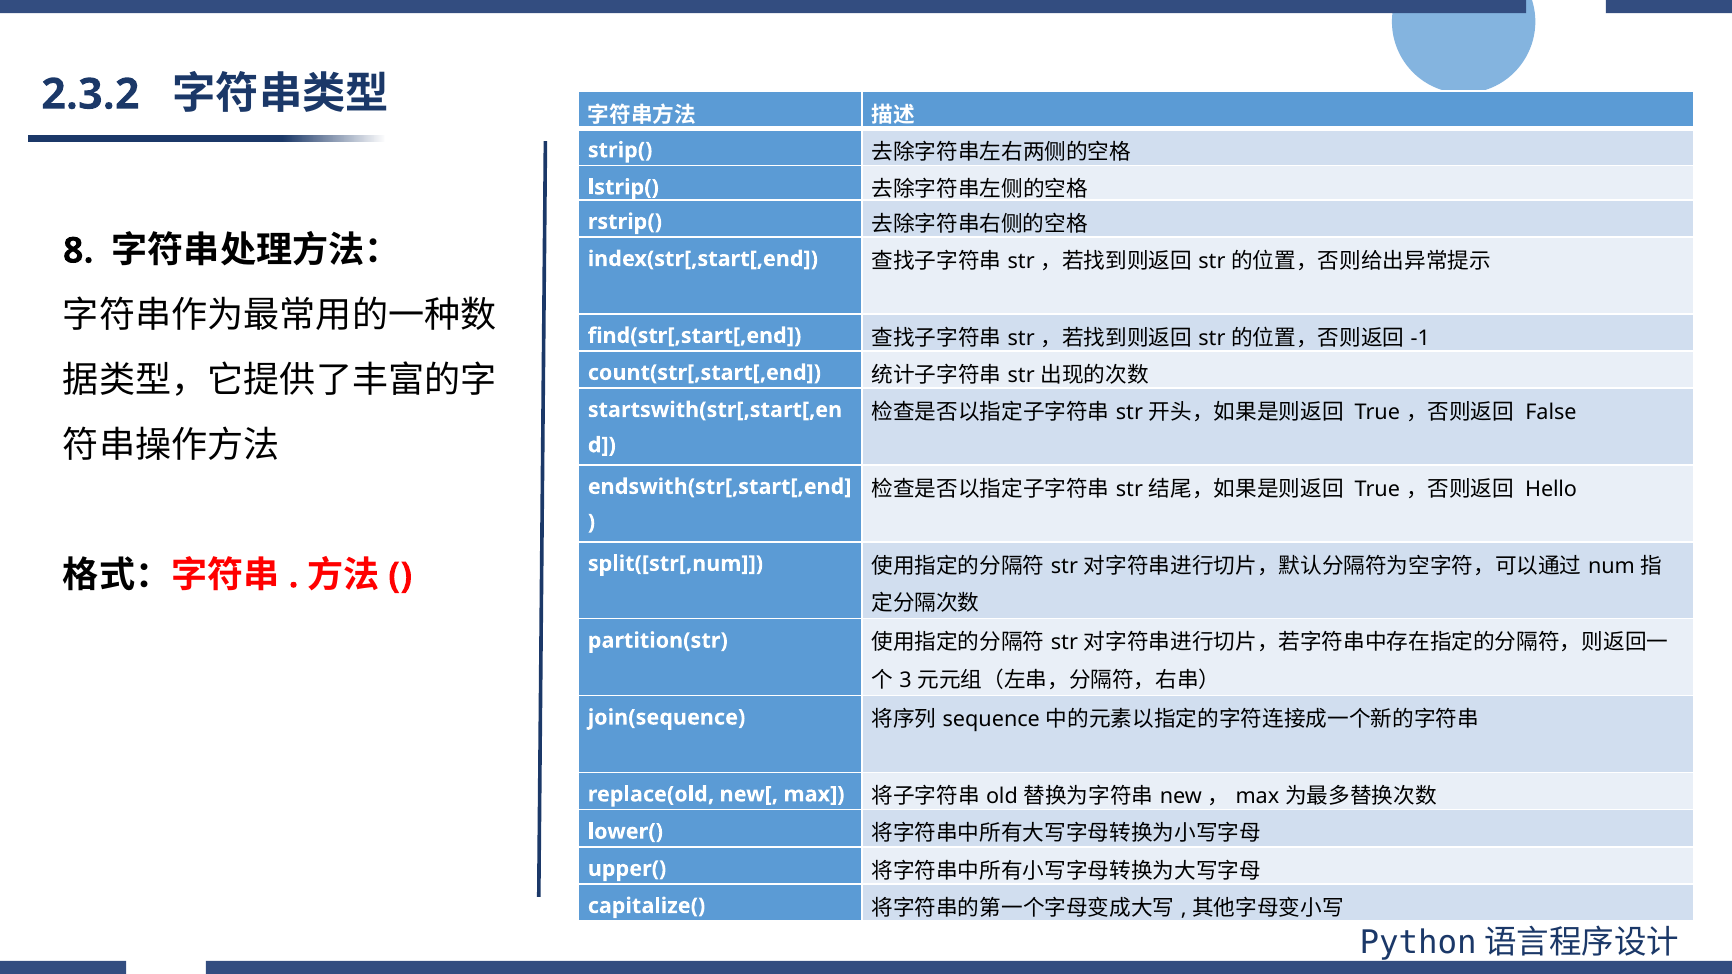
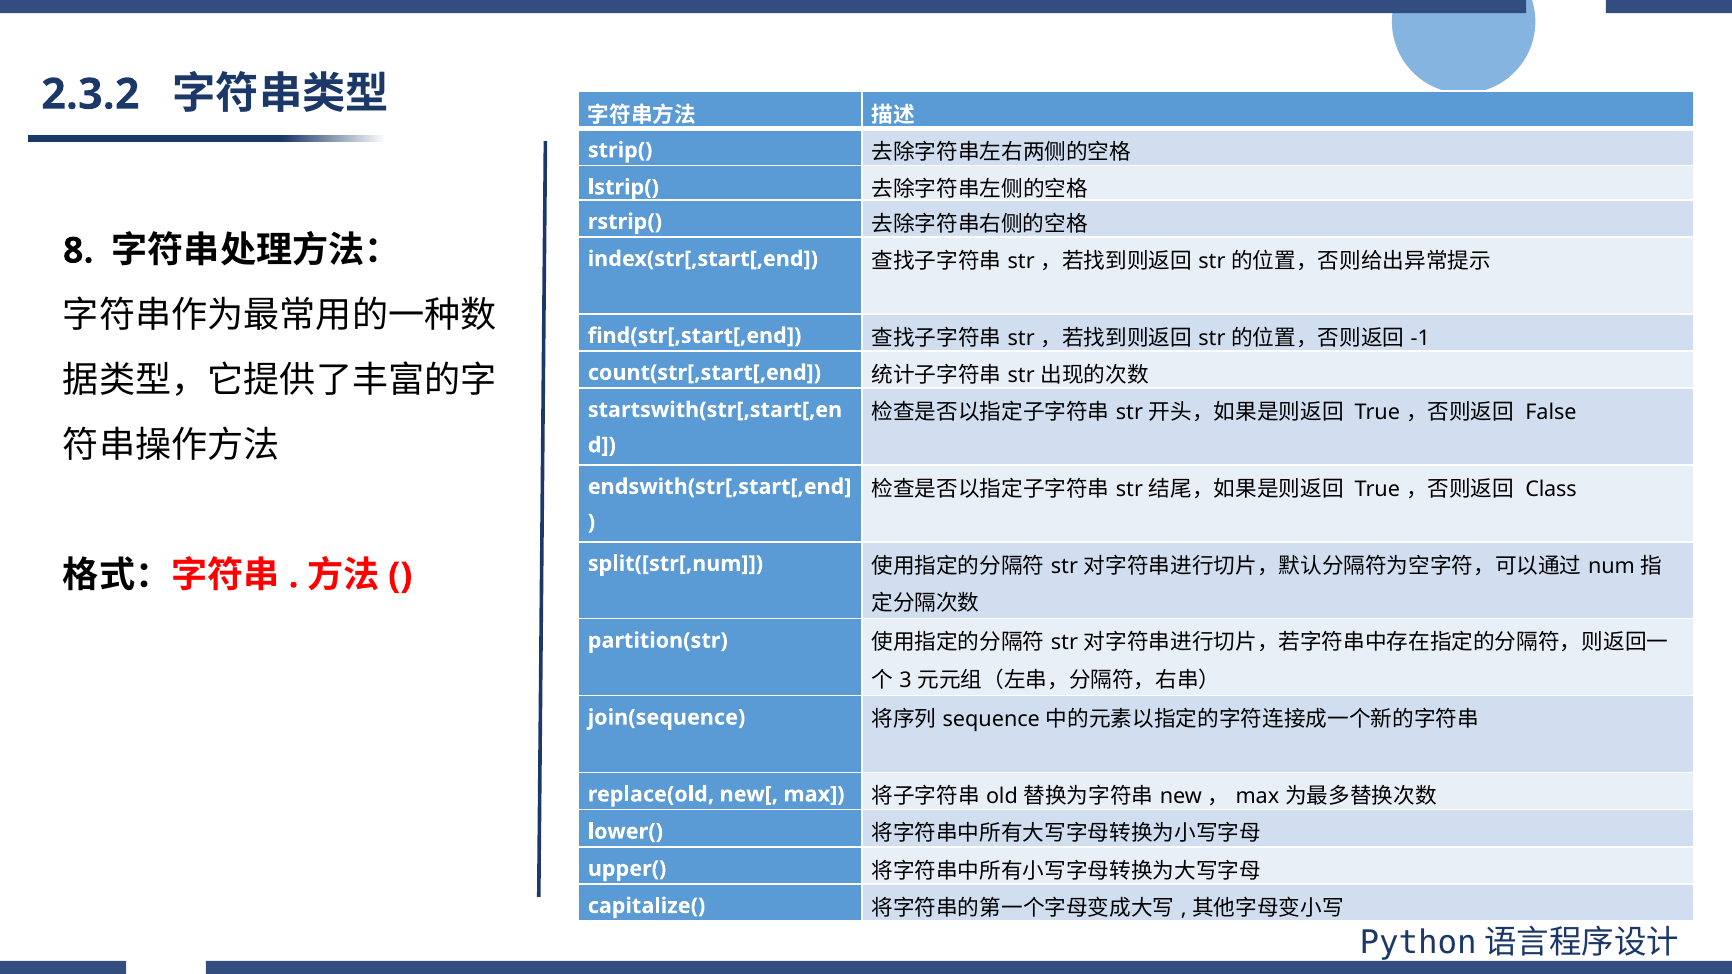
Hello: Hello -> Class (1551, 489)
